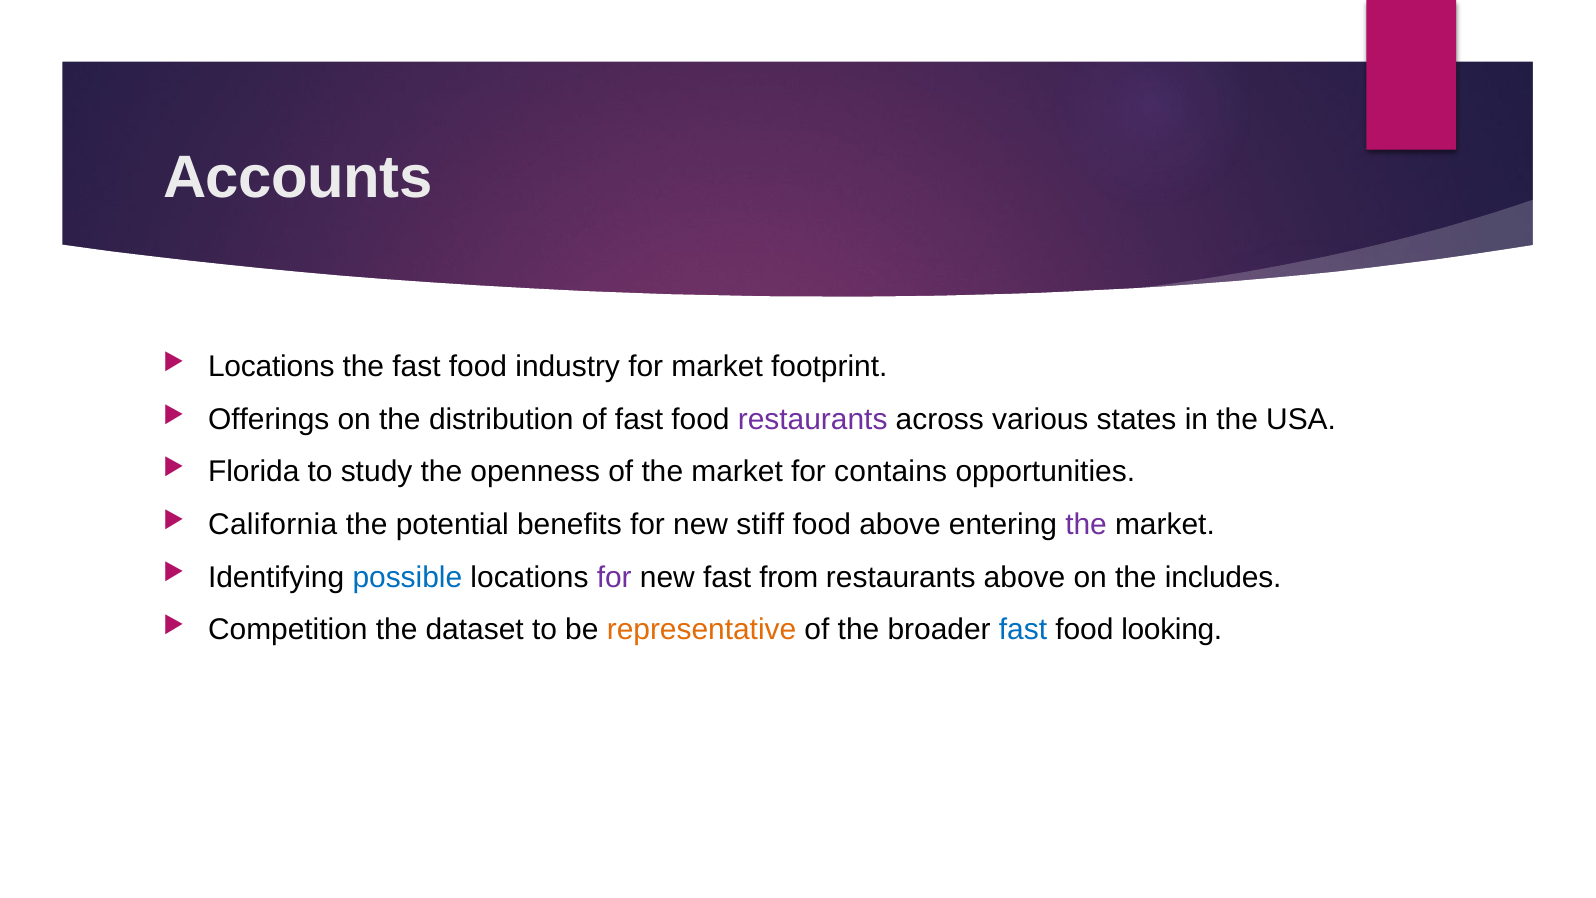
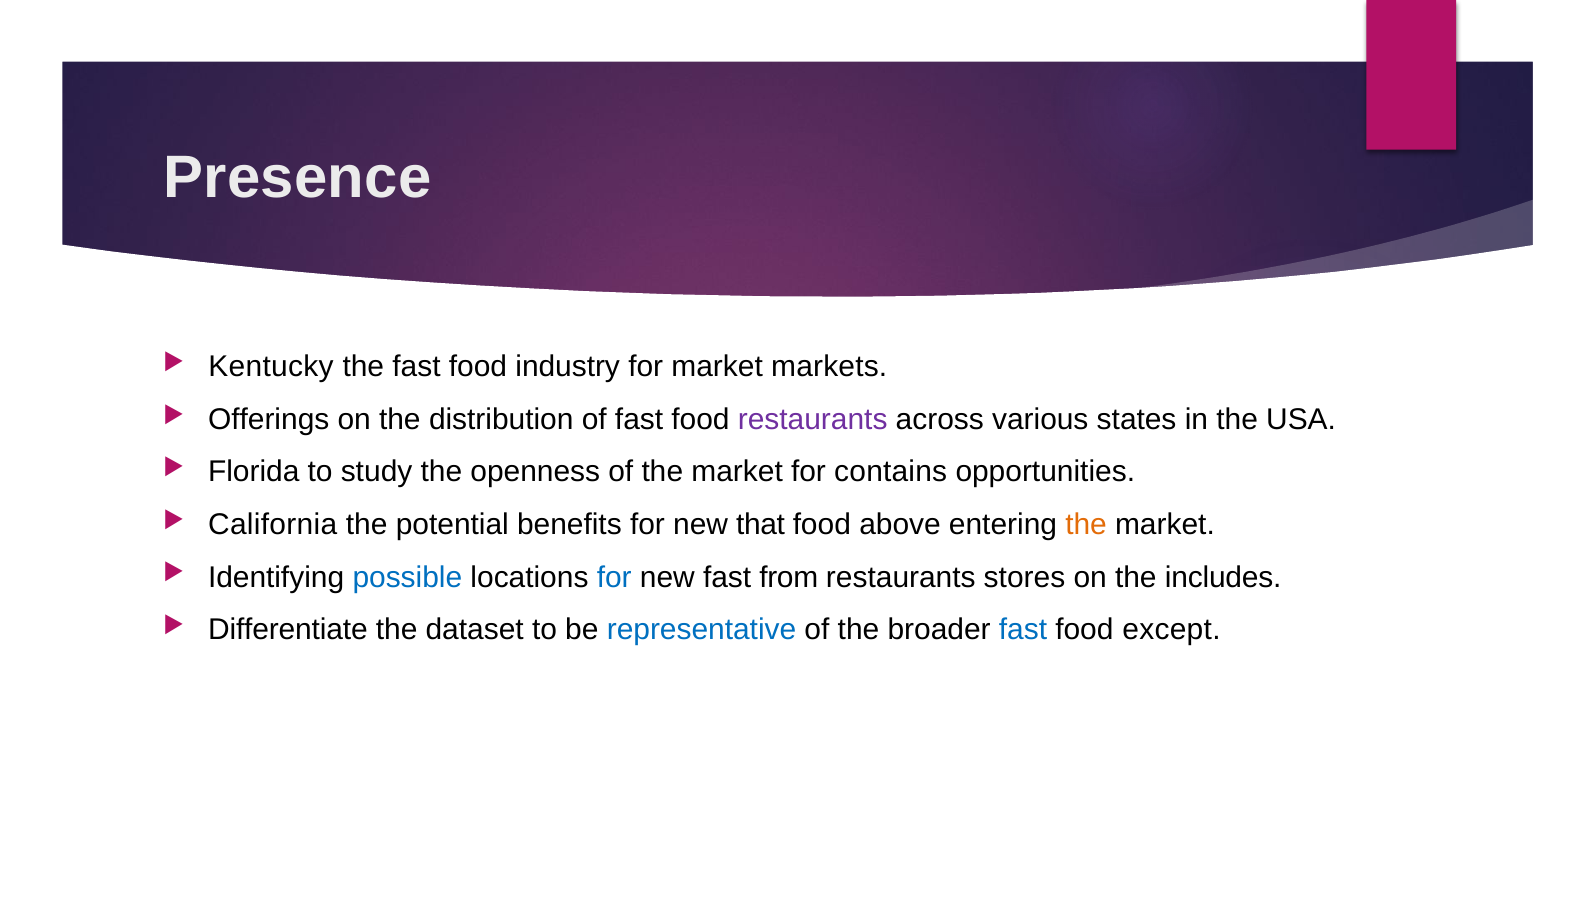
Accounts: Accounts -> Presence (297, 178)
Locations: Locations -> Kentucky (271, 367)
footprint: footprint -> markets (829, 367)
stiff: stiff -> that (761, 524)
the colour: purple -> orange (1086, 524)
for colour: purple -> blue (614, 577)
restaurants above: above -> stores (1025, 577)
Competition: Competition -> Differentiate (288, 630)
representative colour: orange -> blue (702, 630)
looking: looking -> except (1171, 630)
